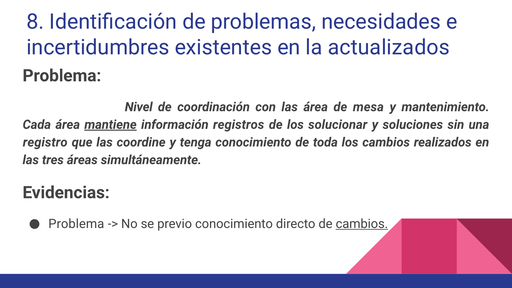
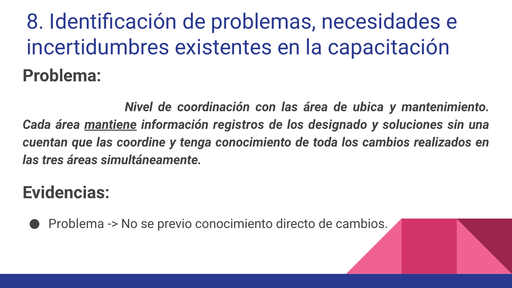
actualizados: actualizados -> capacitación (389, 47)
mesa: mesa -> ubica (368, 107)
solucionar: solucionar -> designado (338, 125)
registro: registro -> cuentan (45, 142)
cambios underline: present -> none (362, 224)
